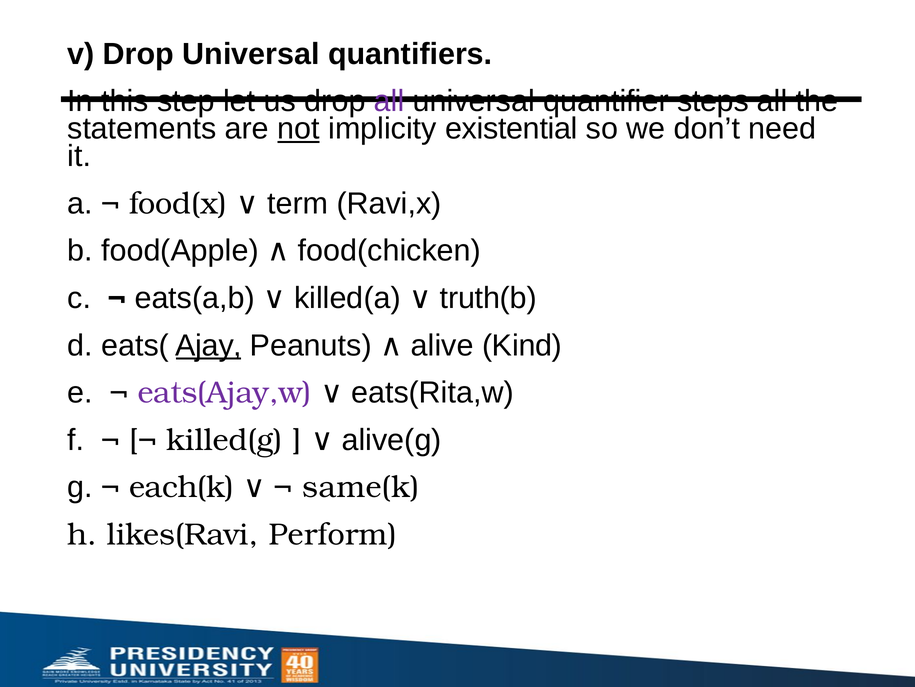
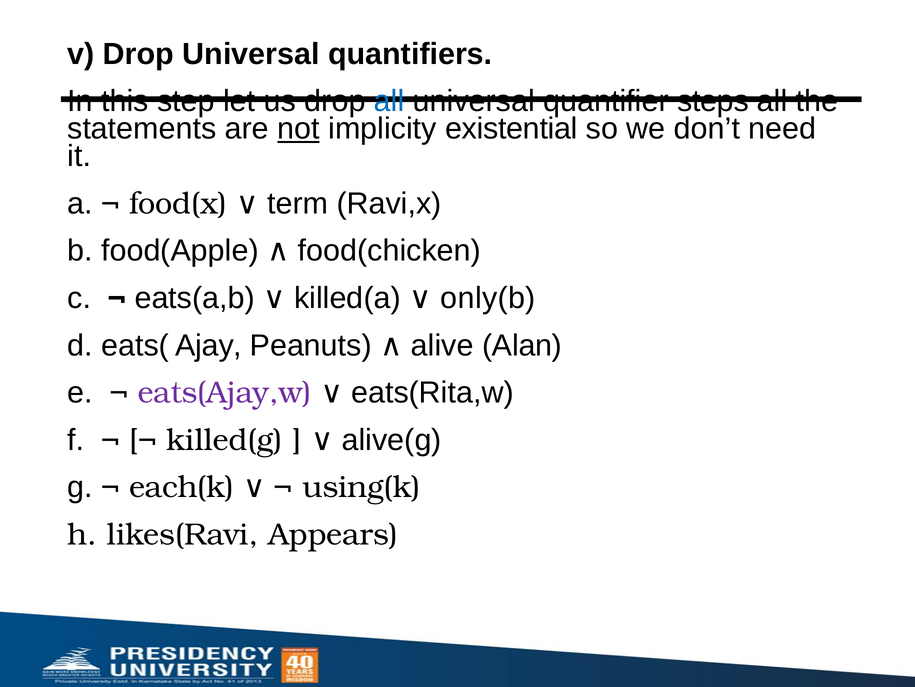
all colour: purple -> blue (389, 101)
truth(b: truth(b -> only(b (488, 298)
Ajay underline: present -> none (209, 345)
Kind: Kind -> Alan (522, 345)
same(k: same(k -> using(k (361, 487)
Perform: Perform -> Appears (333, 534)
